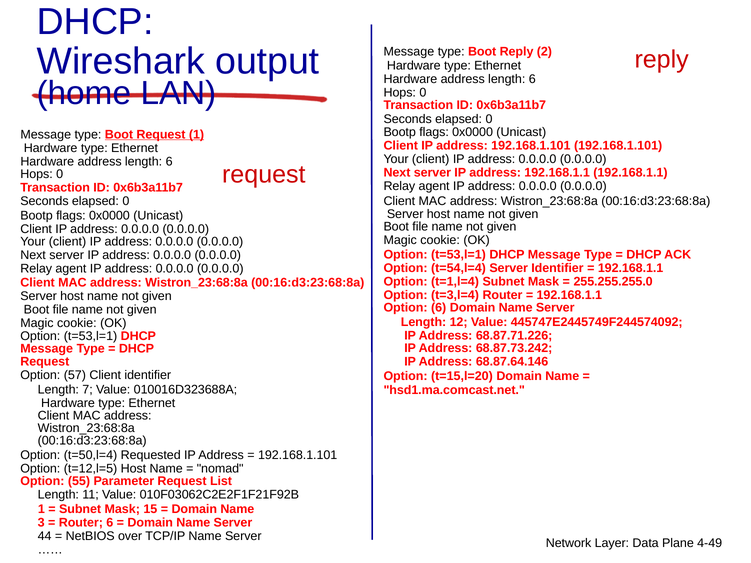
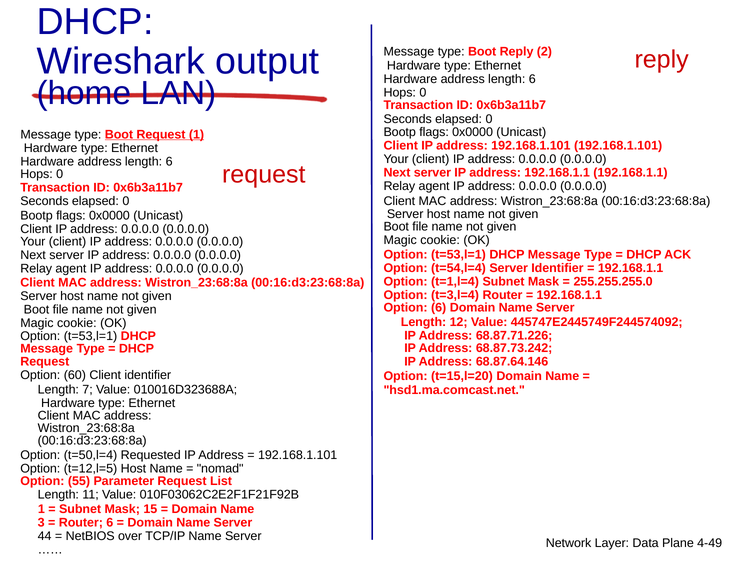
57: 57 -> 60 (75, 375)
